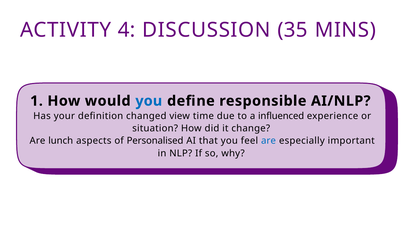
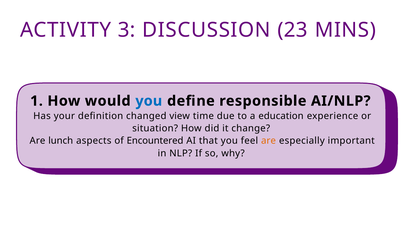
4: 4 -> 3 (127, 30)
35: 35 -> 23 (293, 30)
influenced: influenced -> education (281, 116)
Personalised: Personalised -> Encountered (155, 141)
are colour: blue -> orange (269, 141)
